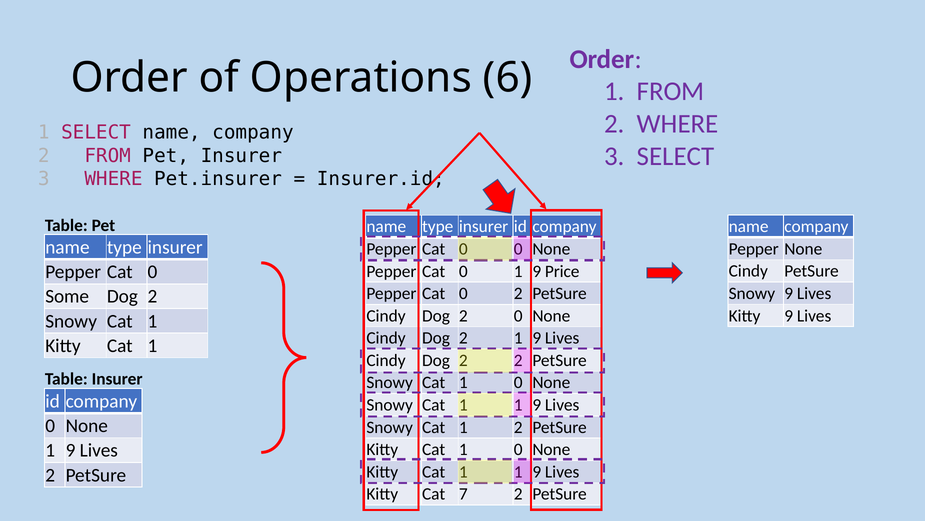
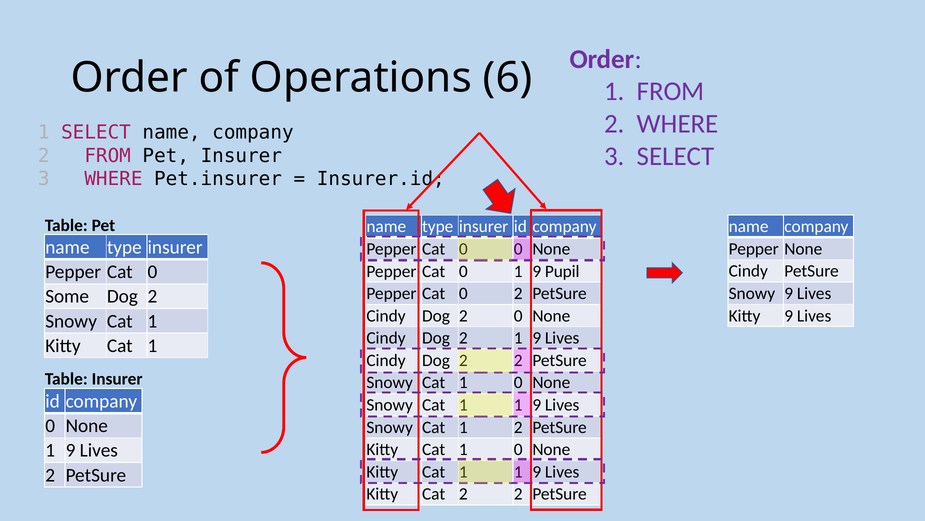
Price: Price -> Pupil (562, 271)
Cat 7: 7 -> 2 (463, 494)
